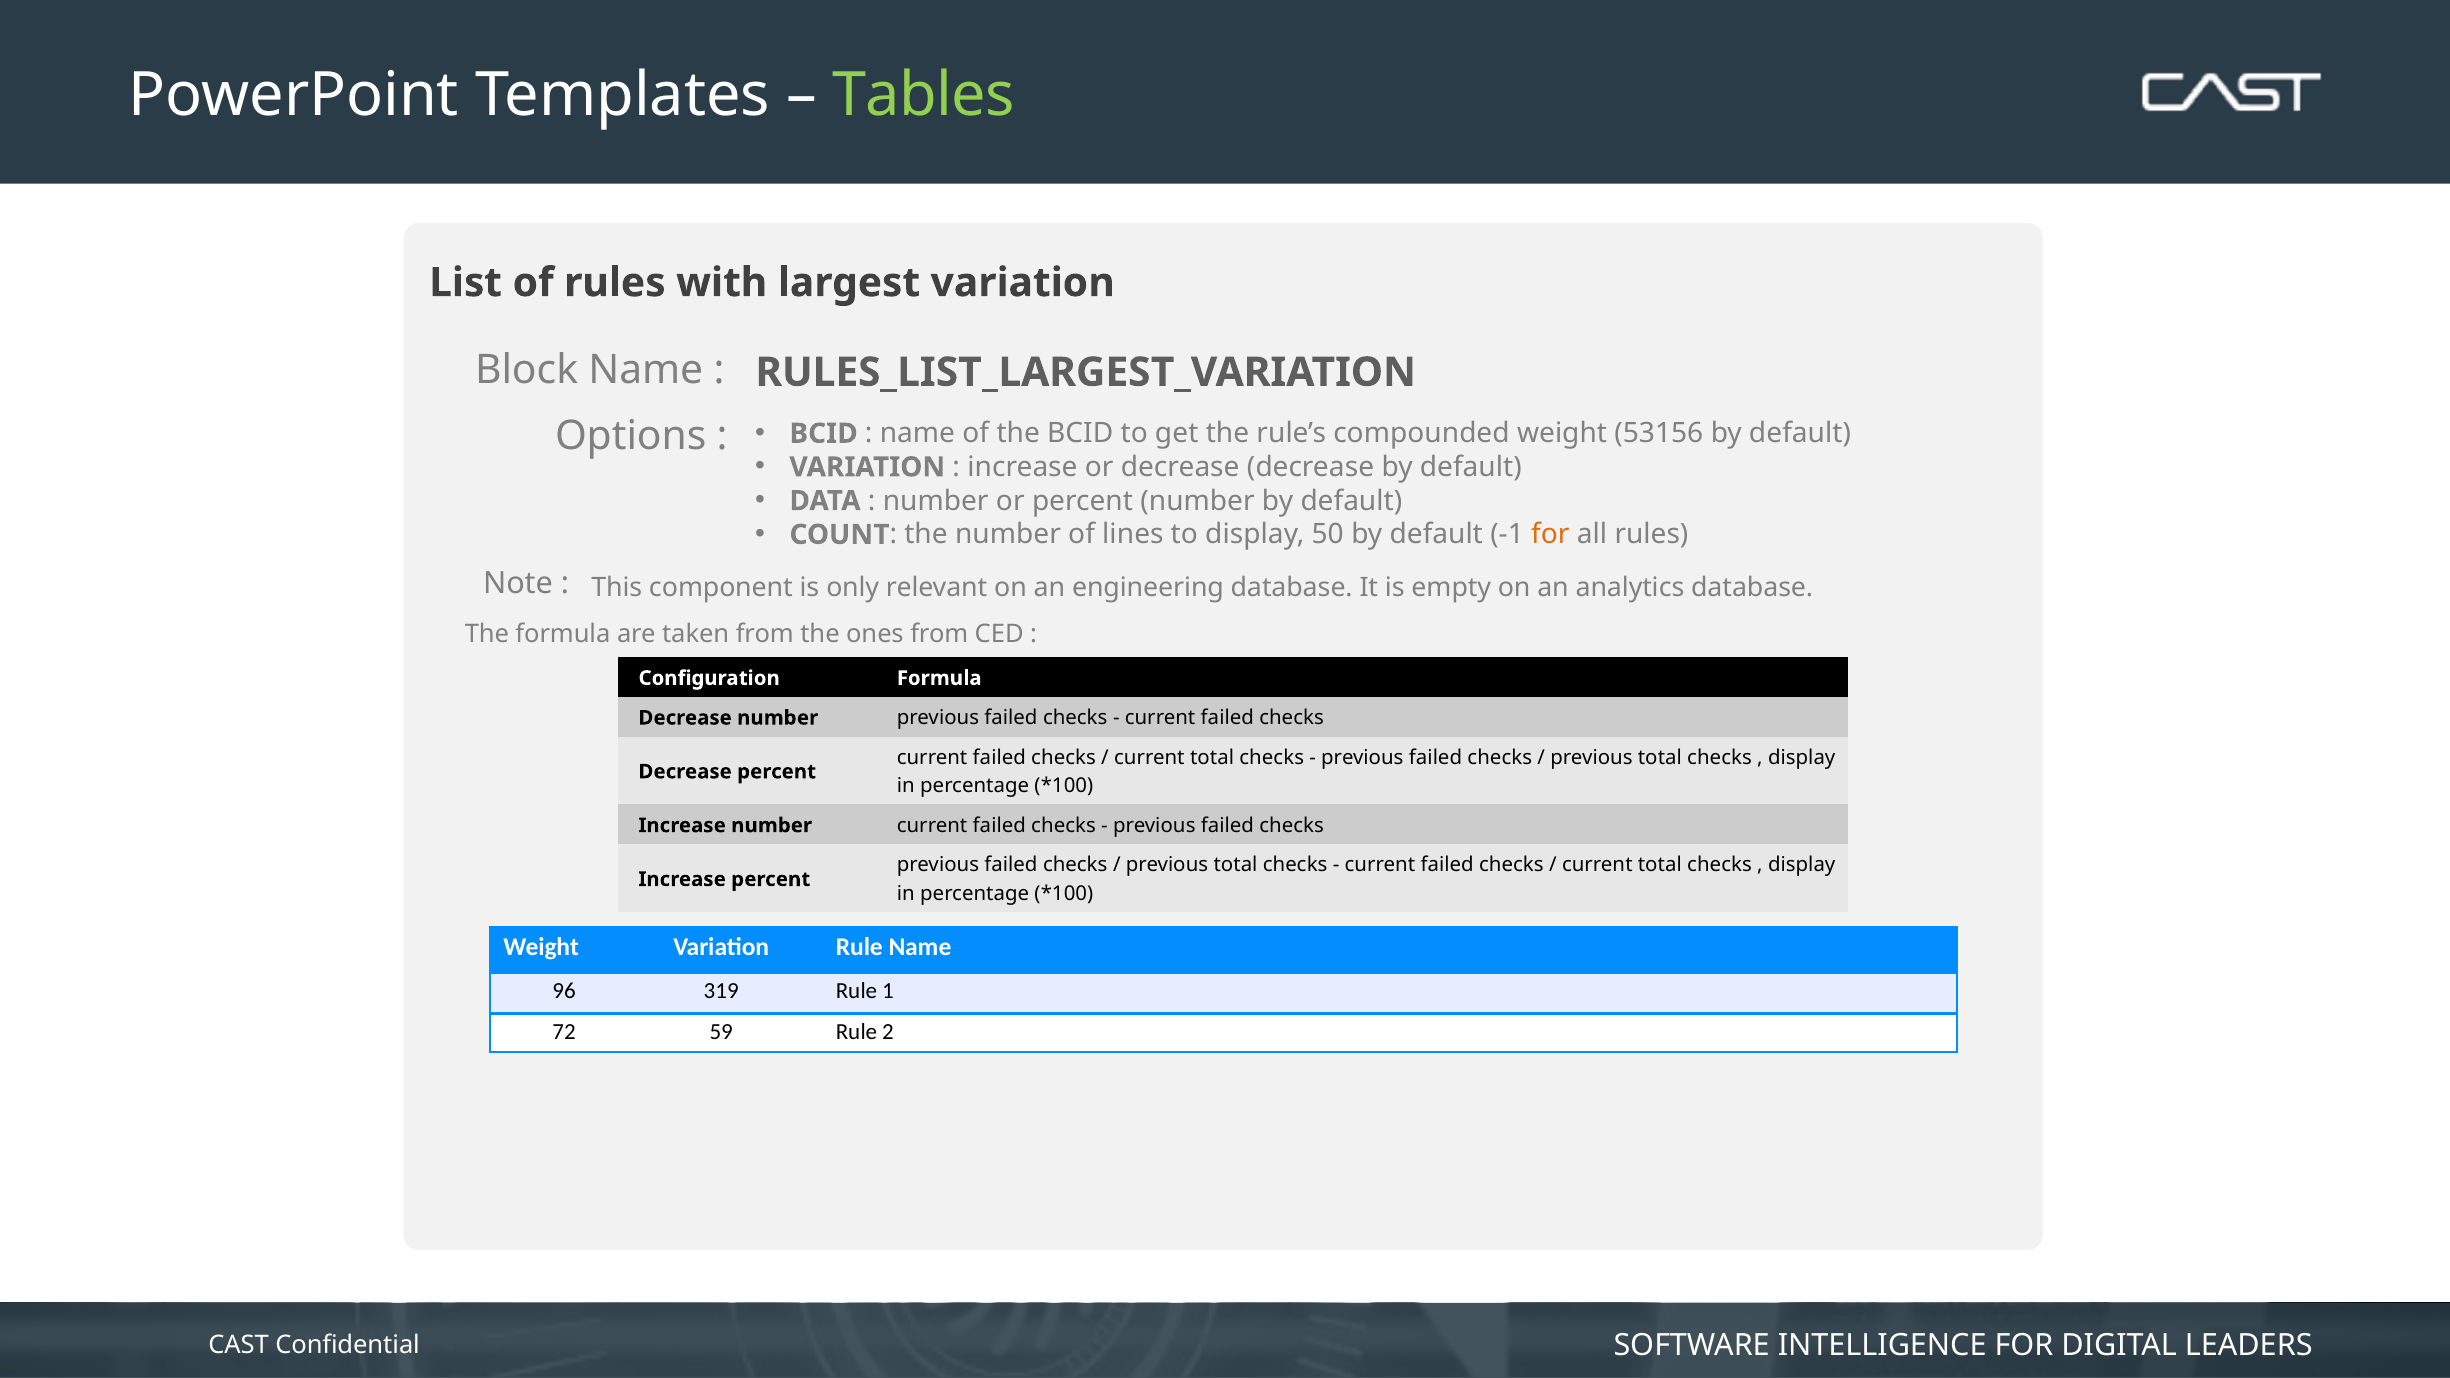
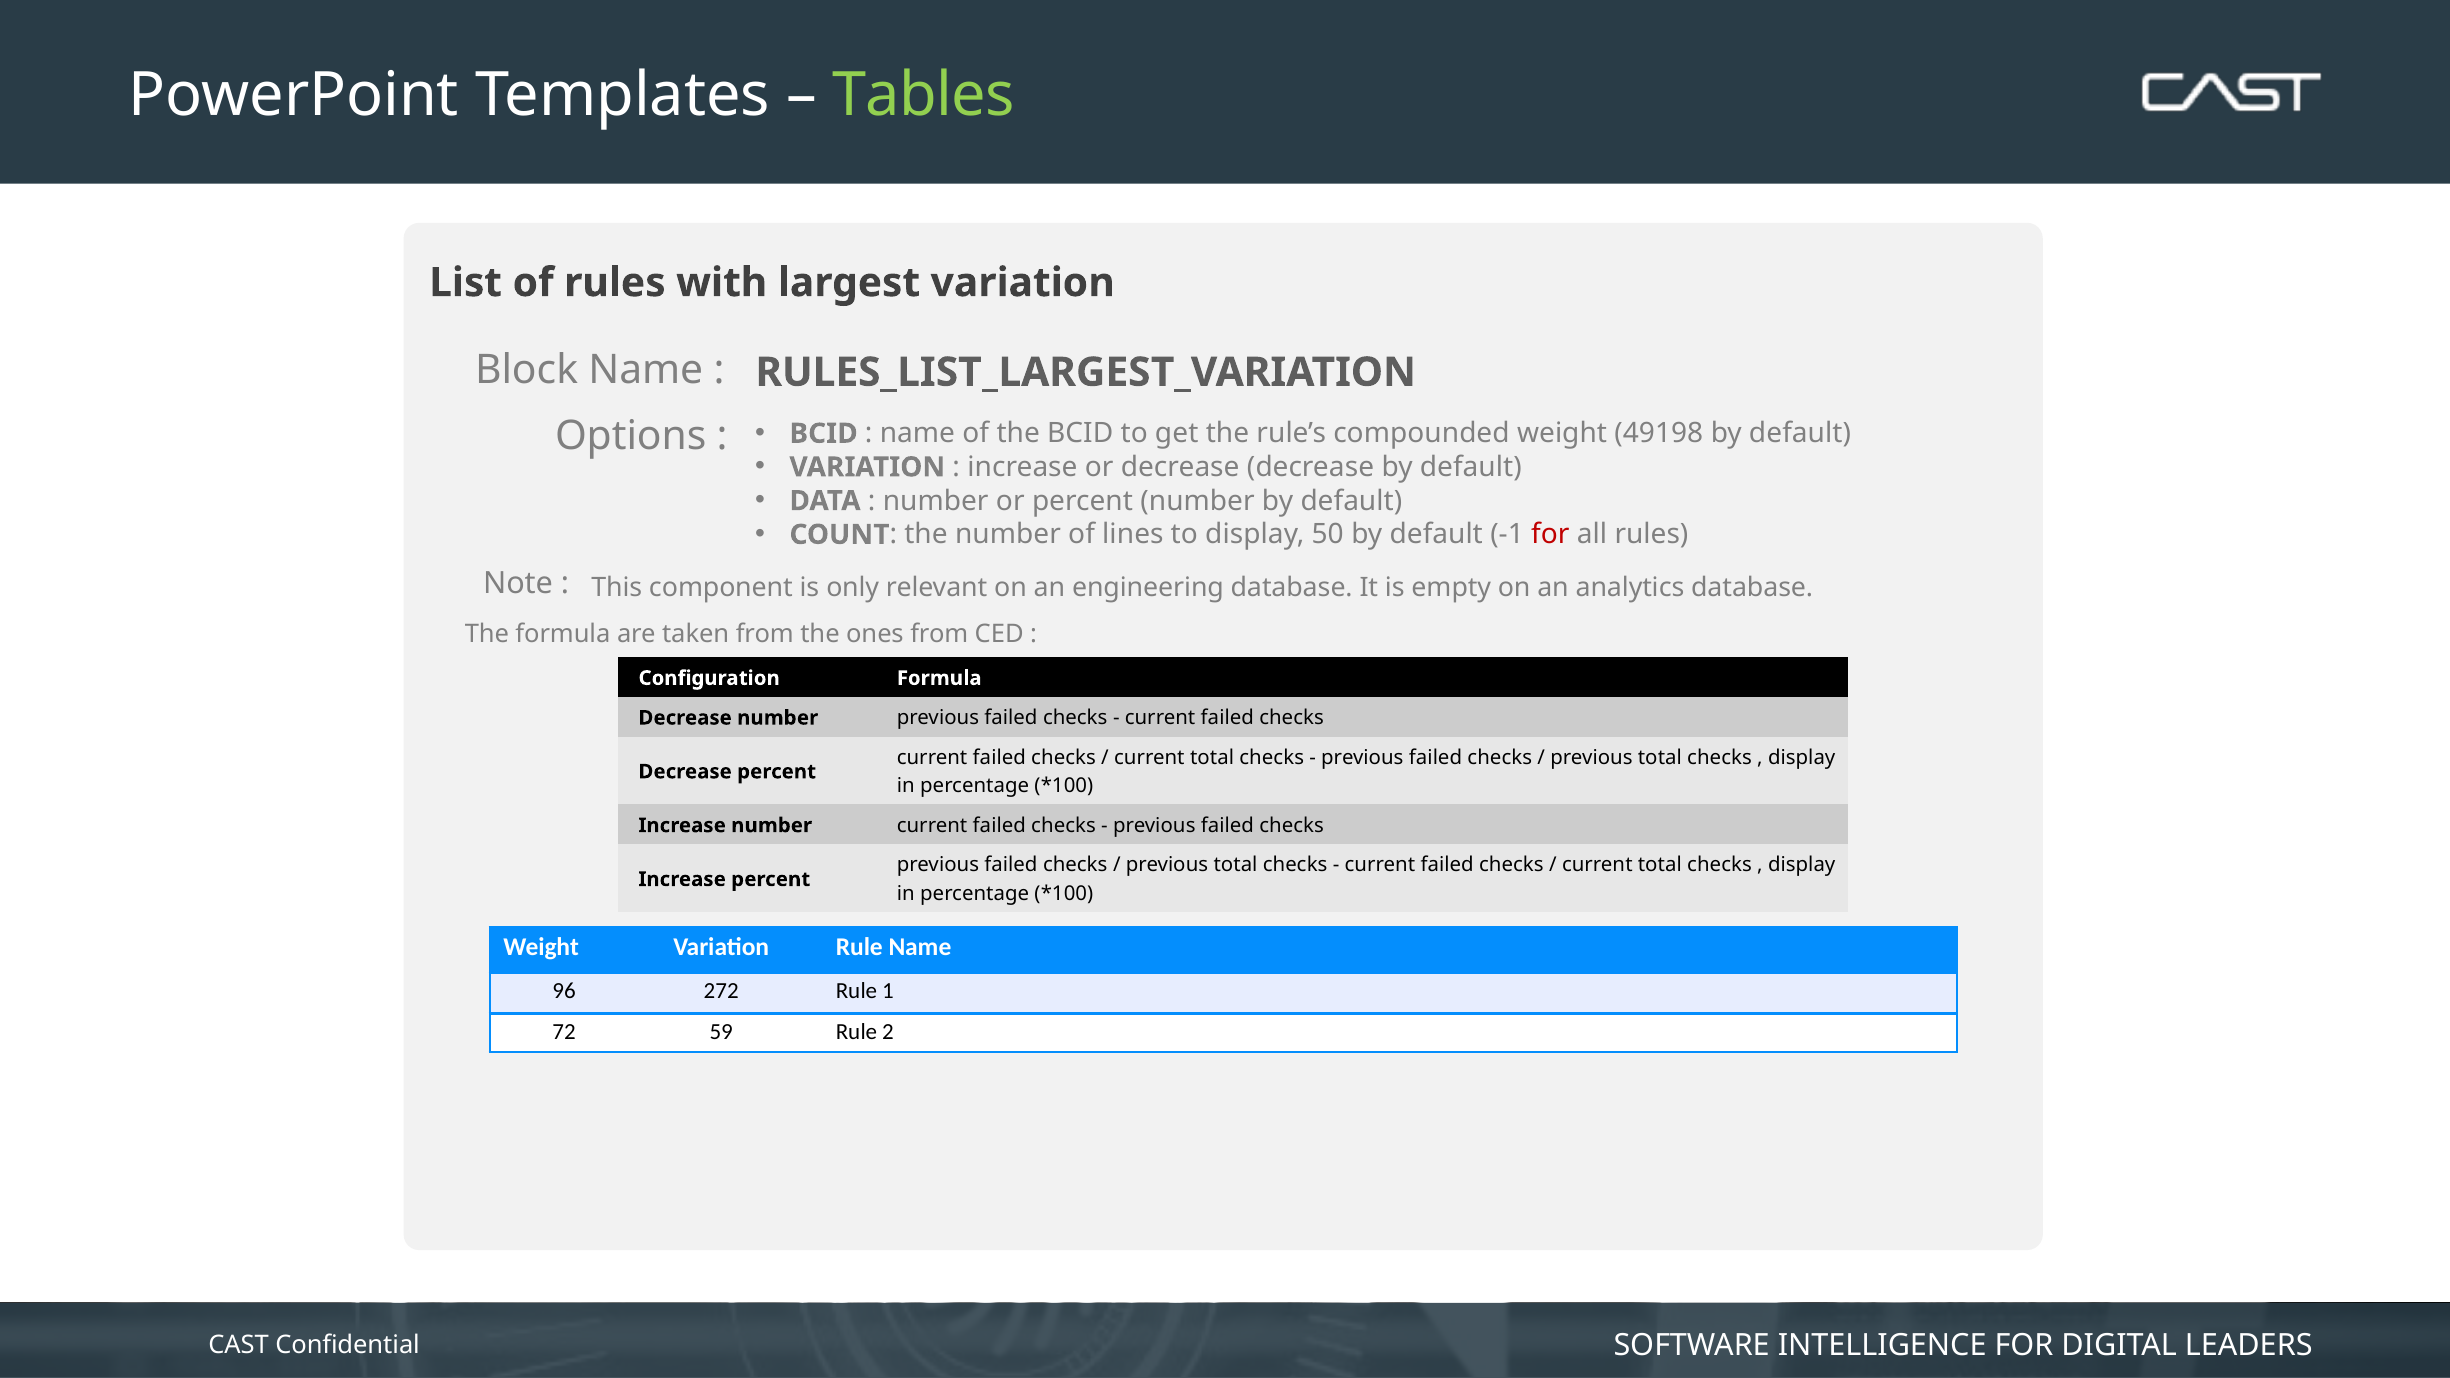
53156: 53156 -> 49198 (1659, 434)
for colour: orange -> red (1550, 535)
319: 319 -> 272 (721, 991)
